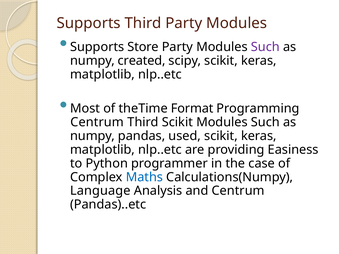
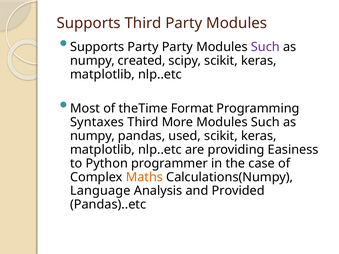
Supports Store: Store -> Party (143, 47)
Centrum: Centrum -> Syntaxes (97, 122)
Third Scikit: Scikit -> More (177, 122)
Maths colour: blue -> orange (144, 177)
and Centrum: Centrum -> Provided (238, 191)
